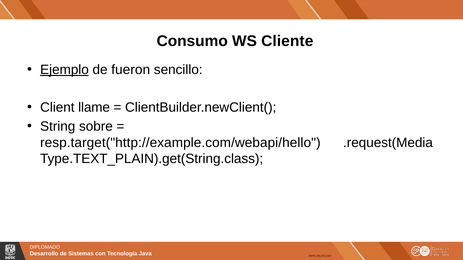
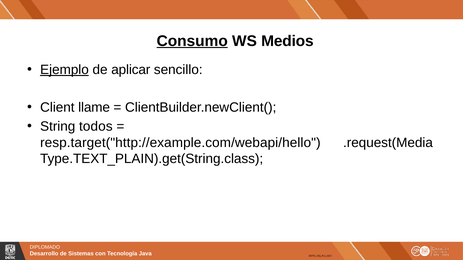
Consumo underline: none -> present (192, 41)
Cliente: Cliente -> Medios (287, 41)
fueron: fueron -> aplicar (131, 70)
sobre: sobre -> todos (96, 127)
